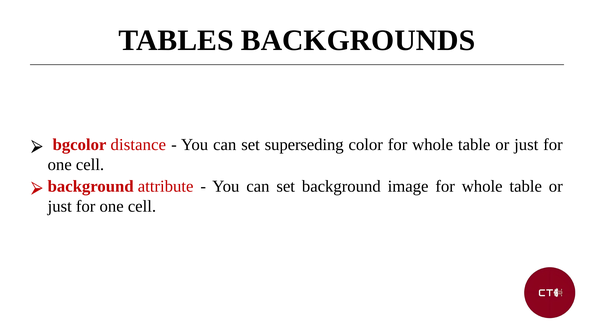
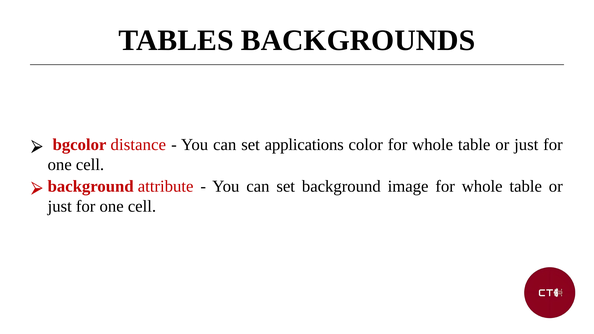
superseding: superseding -> applications (304, 145)
